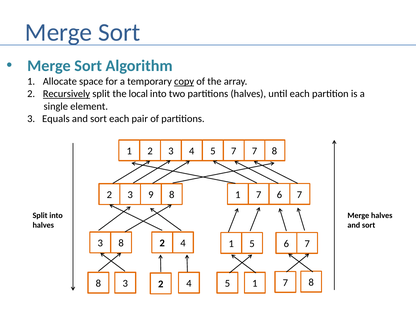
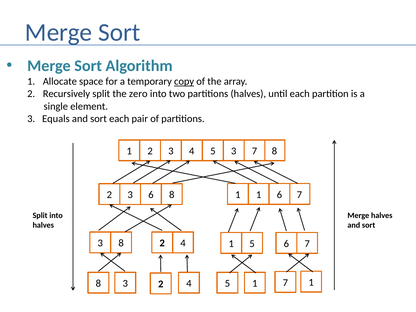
Recursively underline: present -> none (66, 94)
local: local -> zero (138, 94)
4 5 7: 7 -> 3 (234, 151)
3 9: 9 -> 6 (151, 195)
1 7: 7 -> 1 (259, 195)
7 8: 8 -> 1 (311, 282)
